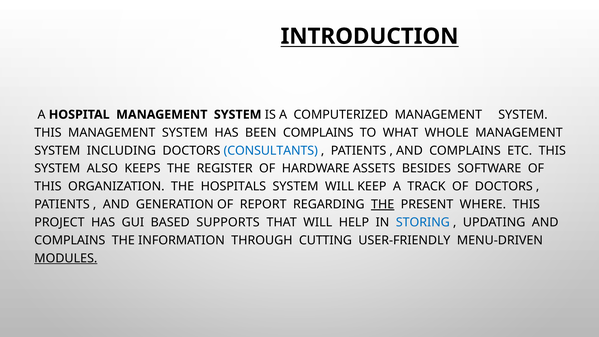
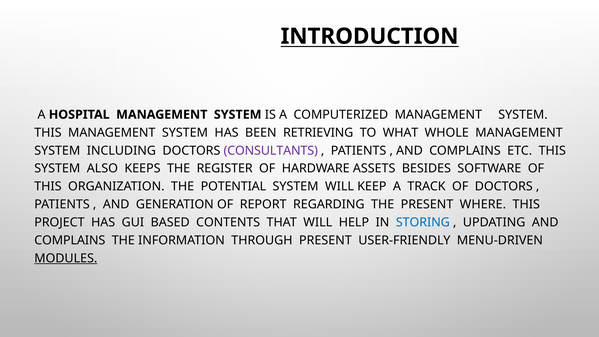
BEEN COMPLAINS: COMPLAINS -> RETRIEVING (318, 133)
CONSULTANTS colour: blue -> purple (271, 151)
HOSPITALS: HOSPITALS -> POTENTIAL (233, 186)
THE underline: present -> none (383, 204)
SUPPORTS: SUPPORTS -> CONTENTS (228, 222)
THROUGH CUTTING: CUTTING -> PRESENT (325, 240)
